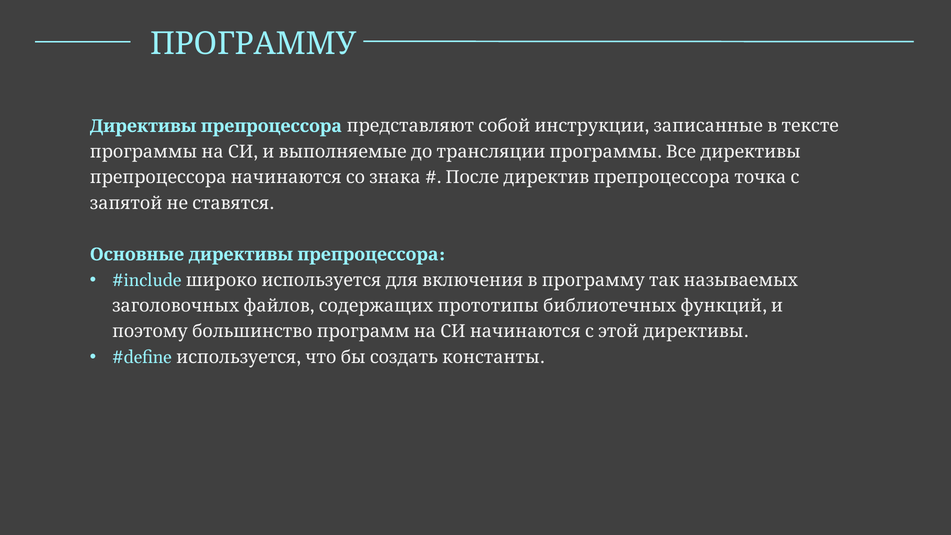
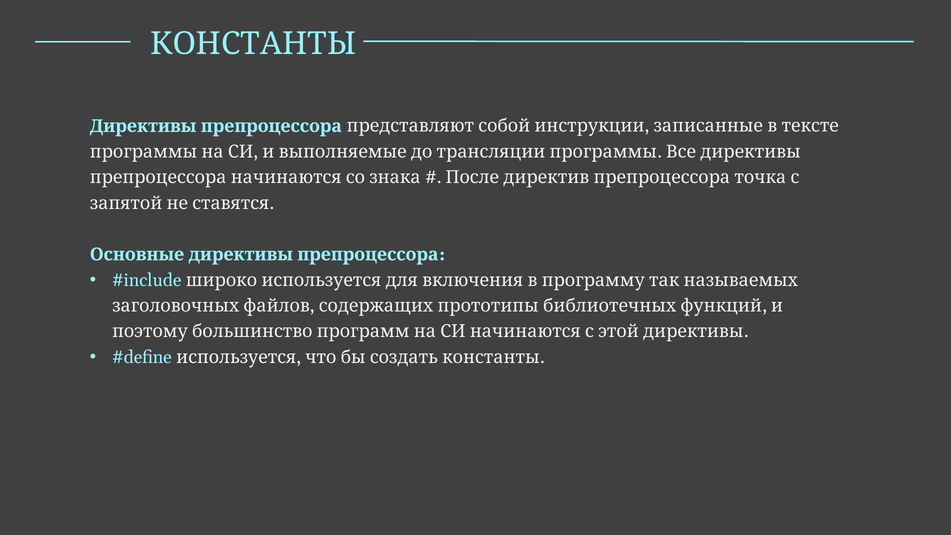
ПРОГРАММУ: ПРОГРАММУ -> КОНСТАНТЫ (253, 44)
